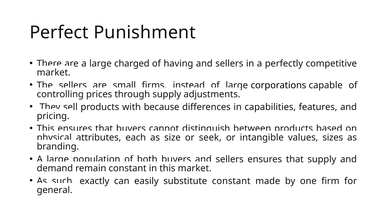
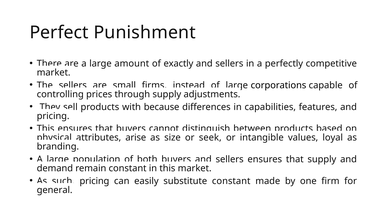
charged: charged -> amount (132, 64)
having: having -> exactly (178, 64)
each: each -> arise (136, 137)
sizes: sizes -> loyal (333, 137)
exactly: exactly -> pricing (94, 181)
